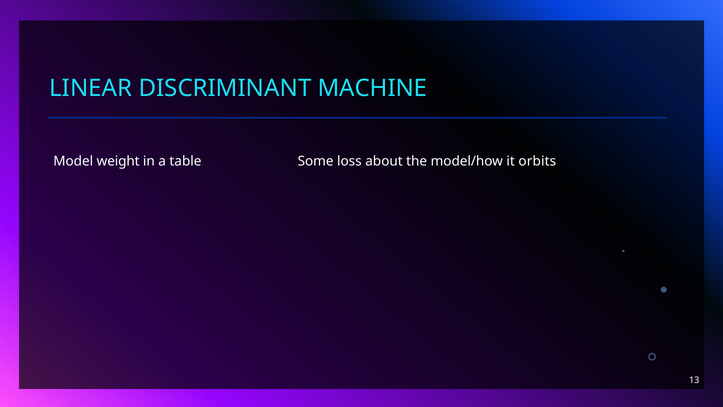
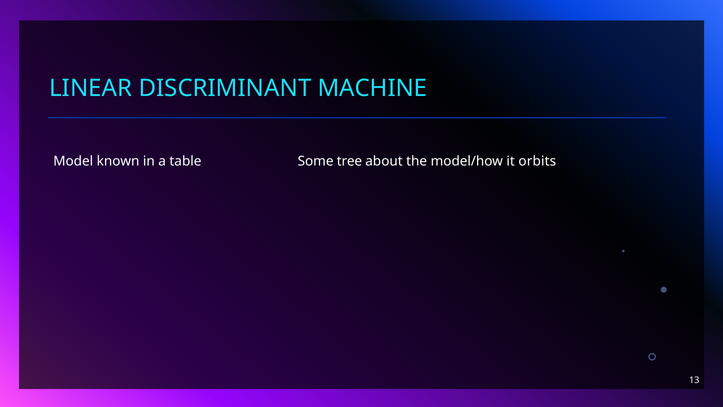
weight: weight -> known (118, 161)
loss: loss -> tree (349, 161)
